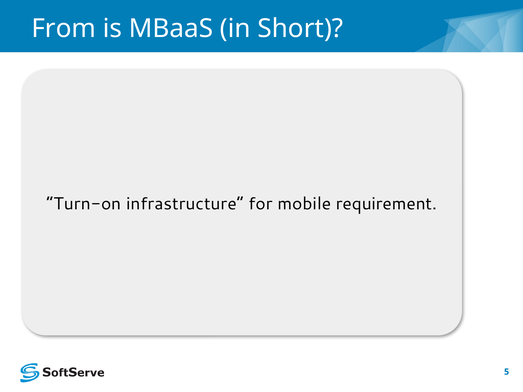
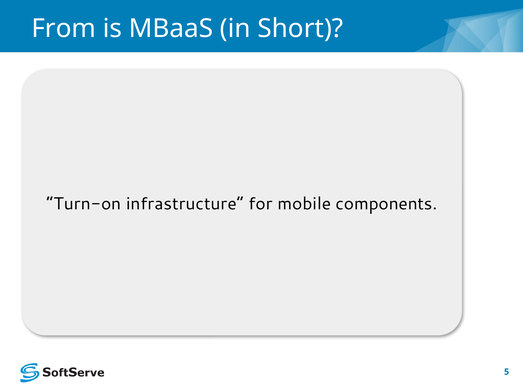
requirement: requirement -> components (386, 204)
